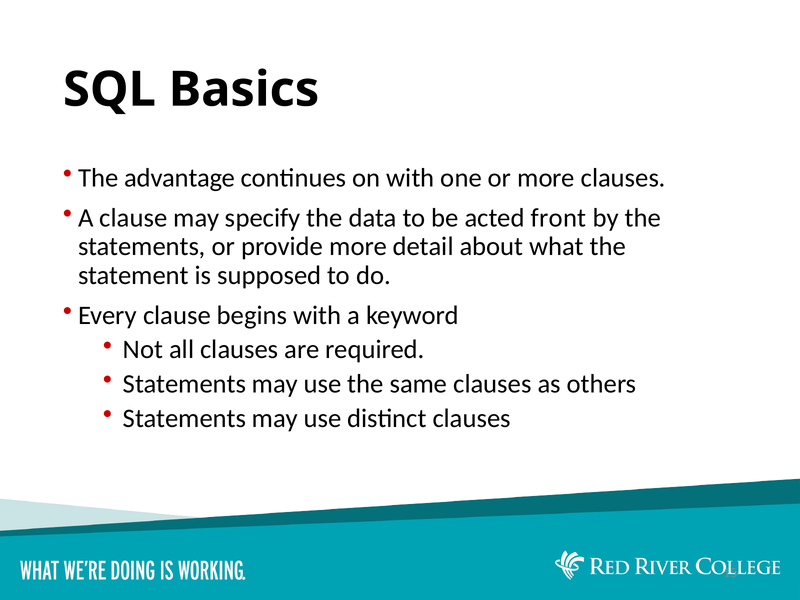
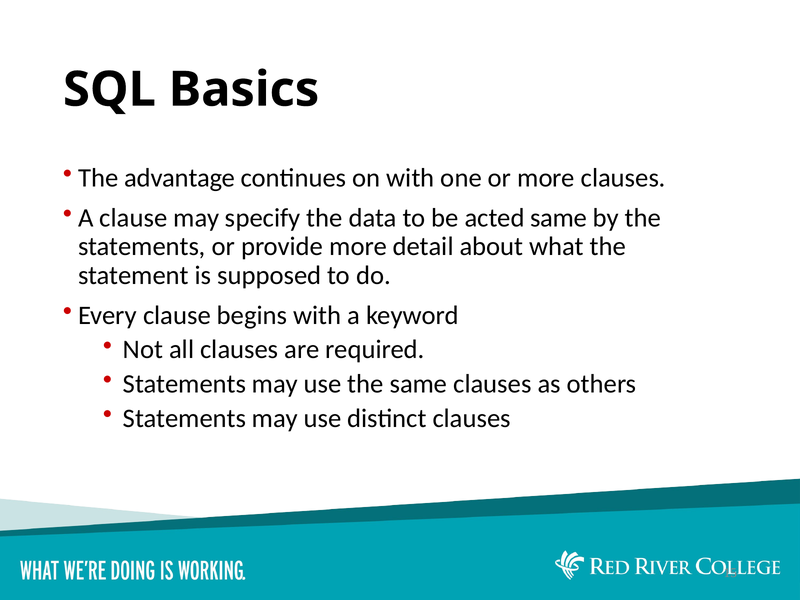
acted front: front -> same (559, 218)
